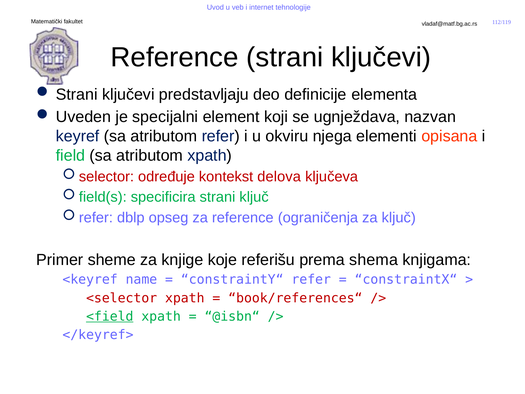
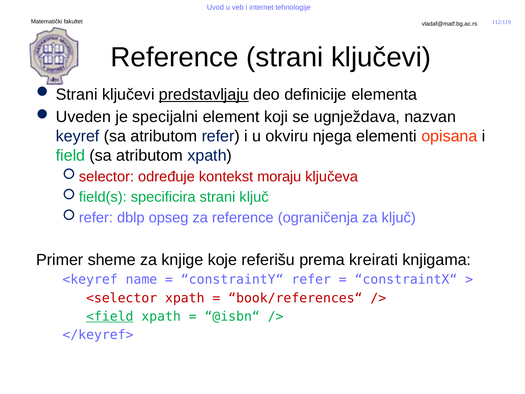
predstavljaju underline: none -> present (204, 94)
delova: delova -> moraju (279, 177)
shema: shema -> kreirati (374, 260)
